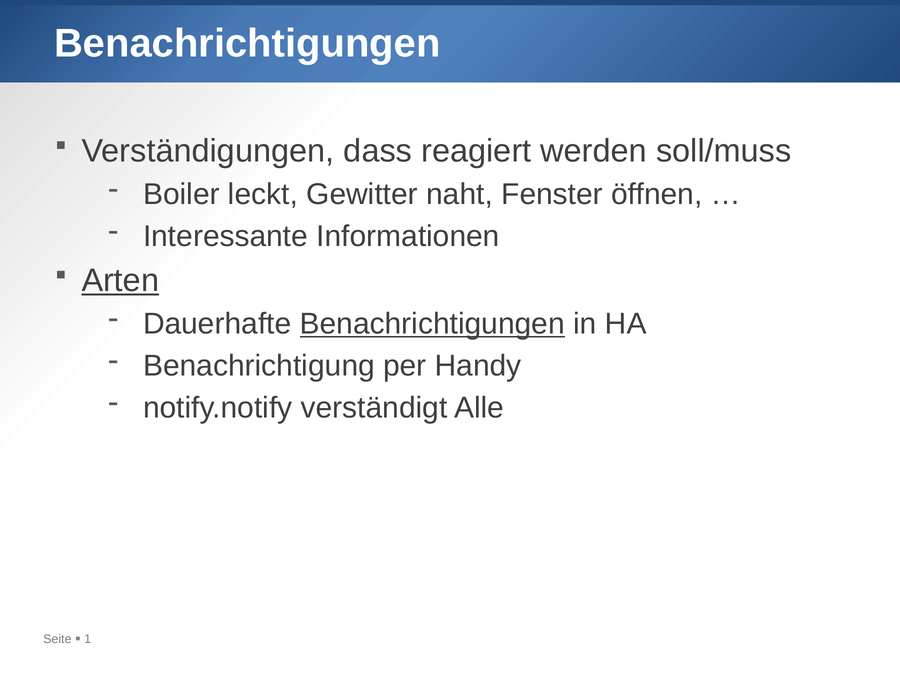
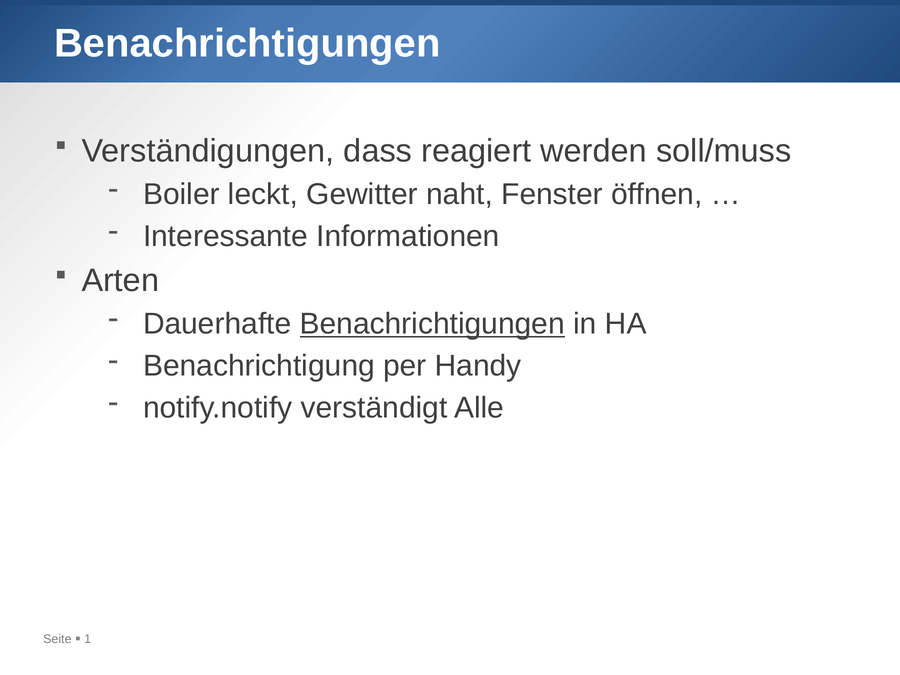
Arten underline: present -> none (120, 281)
